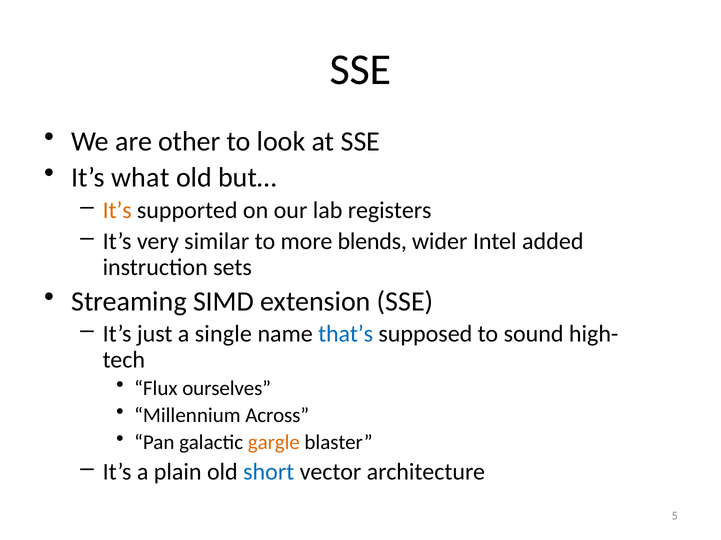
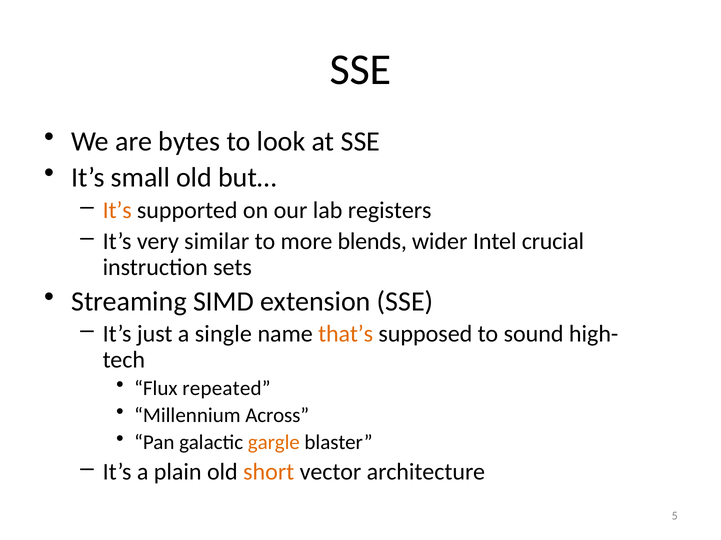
other: other -> bytes (189, 142)
what: what -> small (140, 178)
added: added -> crucial (553, 242)
that’s colour: blue -> orange (346, 335)
ourselves: ourselves -> repeated (226, 389)
short colour: blue -> orange (269, 473)
